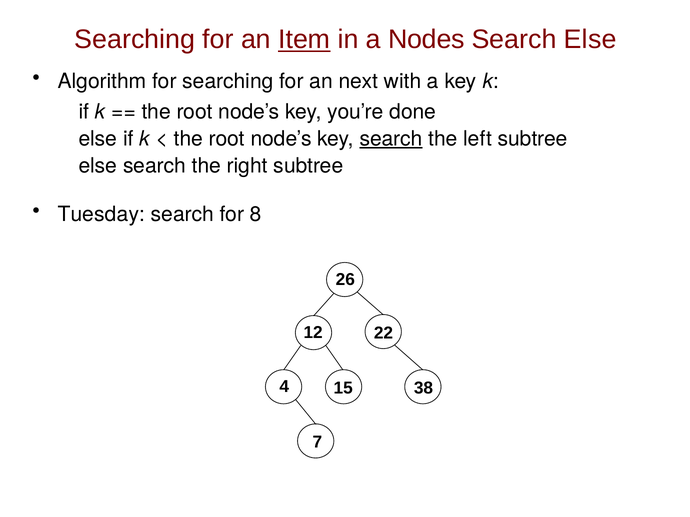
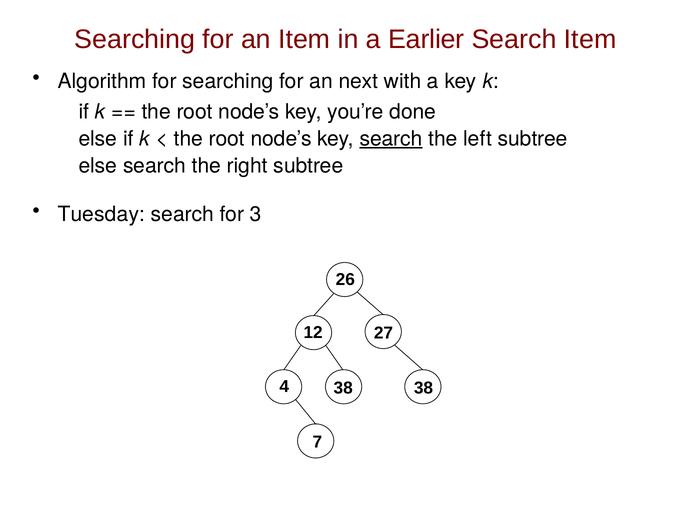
Item underline: present -> none (304, 40)
Nodes: Nodes -> Earlier (426, 40)
Search Else: Else -> Item (590, 40)
8: 8 -> 3 (256, 214)
22: 22 -> 27 (384, 333)
4 15: 15 -> 38 (343, 388)
